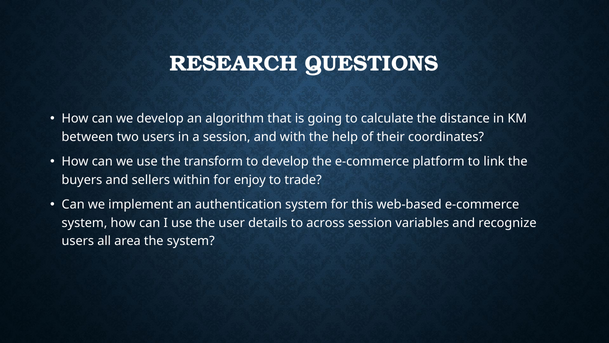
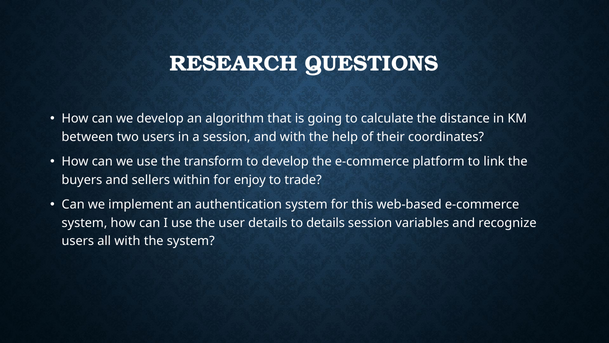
to across: across -> details (326, 223)
all area: area -> with (127, 241)
